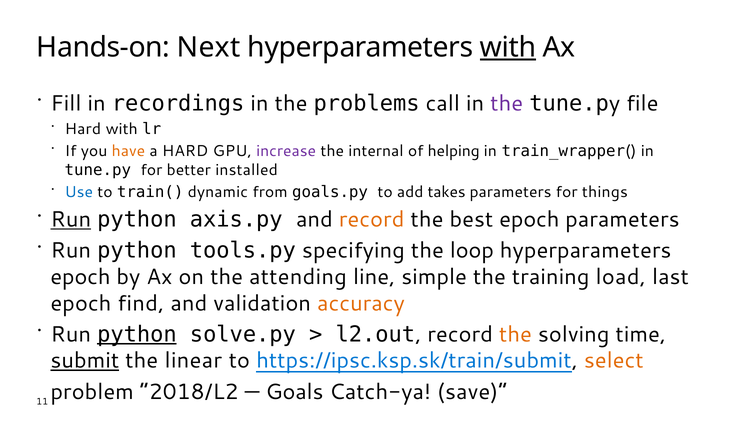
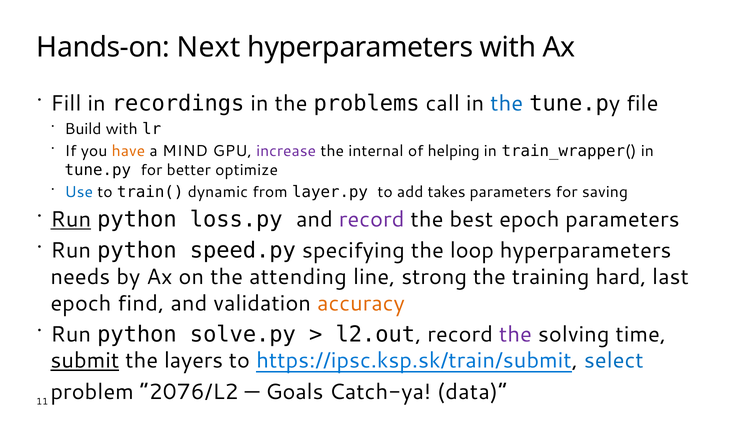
with underline: present -> none (508, 47)
the colour: purple -> blue (507, 104)
Hard: Hard -> Build (83, 129)
a HARD: HARD -> MIND (185, 151)
installed: installed -> optimize (247, 170)
goals.py: goals.py -> layer.py (330, 192)
things: things -> saving (605, 192)
axis.py: axis.py -> loss.py (236, 220)
record colour: orange -> purple (372, 220)
tools.py: tools.py -> speed.py (243, 251)
epoch: epoch -> needs (80, 277)
simple: simple -> strong (434, 277)
load: load -> hard (621, 277)
python underline: present -> none (137, 334)
the colour: orange -> purple (515, 334)
linear: linear -> layers (194, 361)
select colour: orange -> blue (614, 361)
2018/L2: 2018/L2 -> 2076/L2 (189, 392)
save: save -> data (472, 392)
